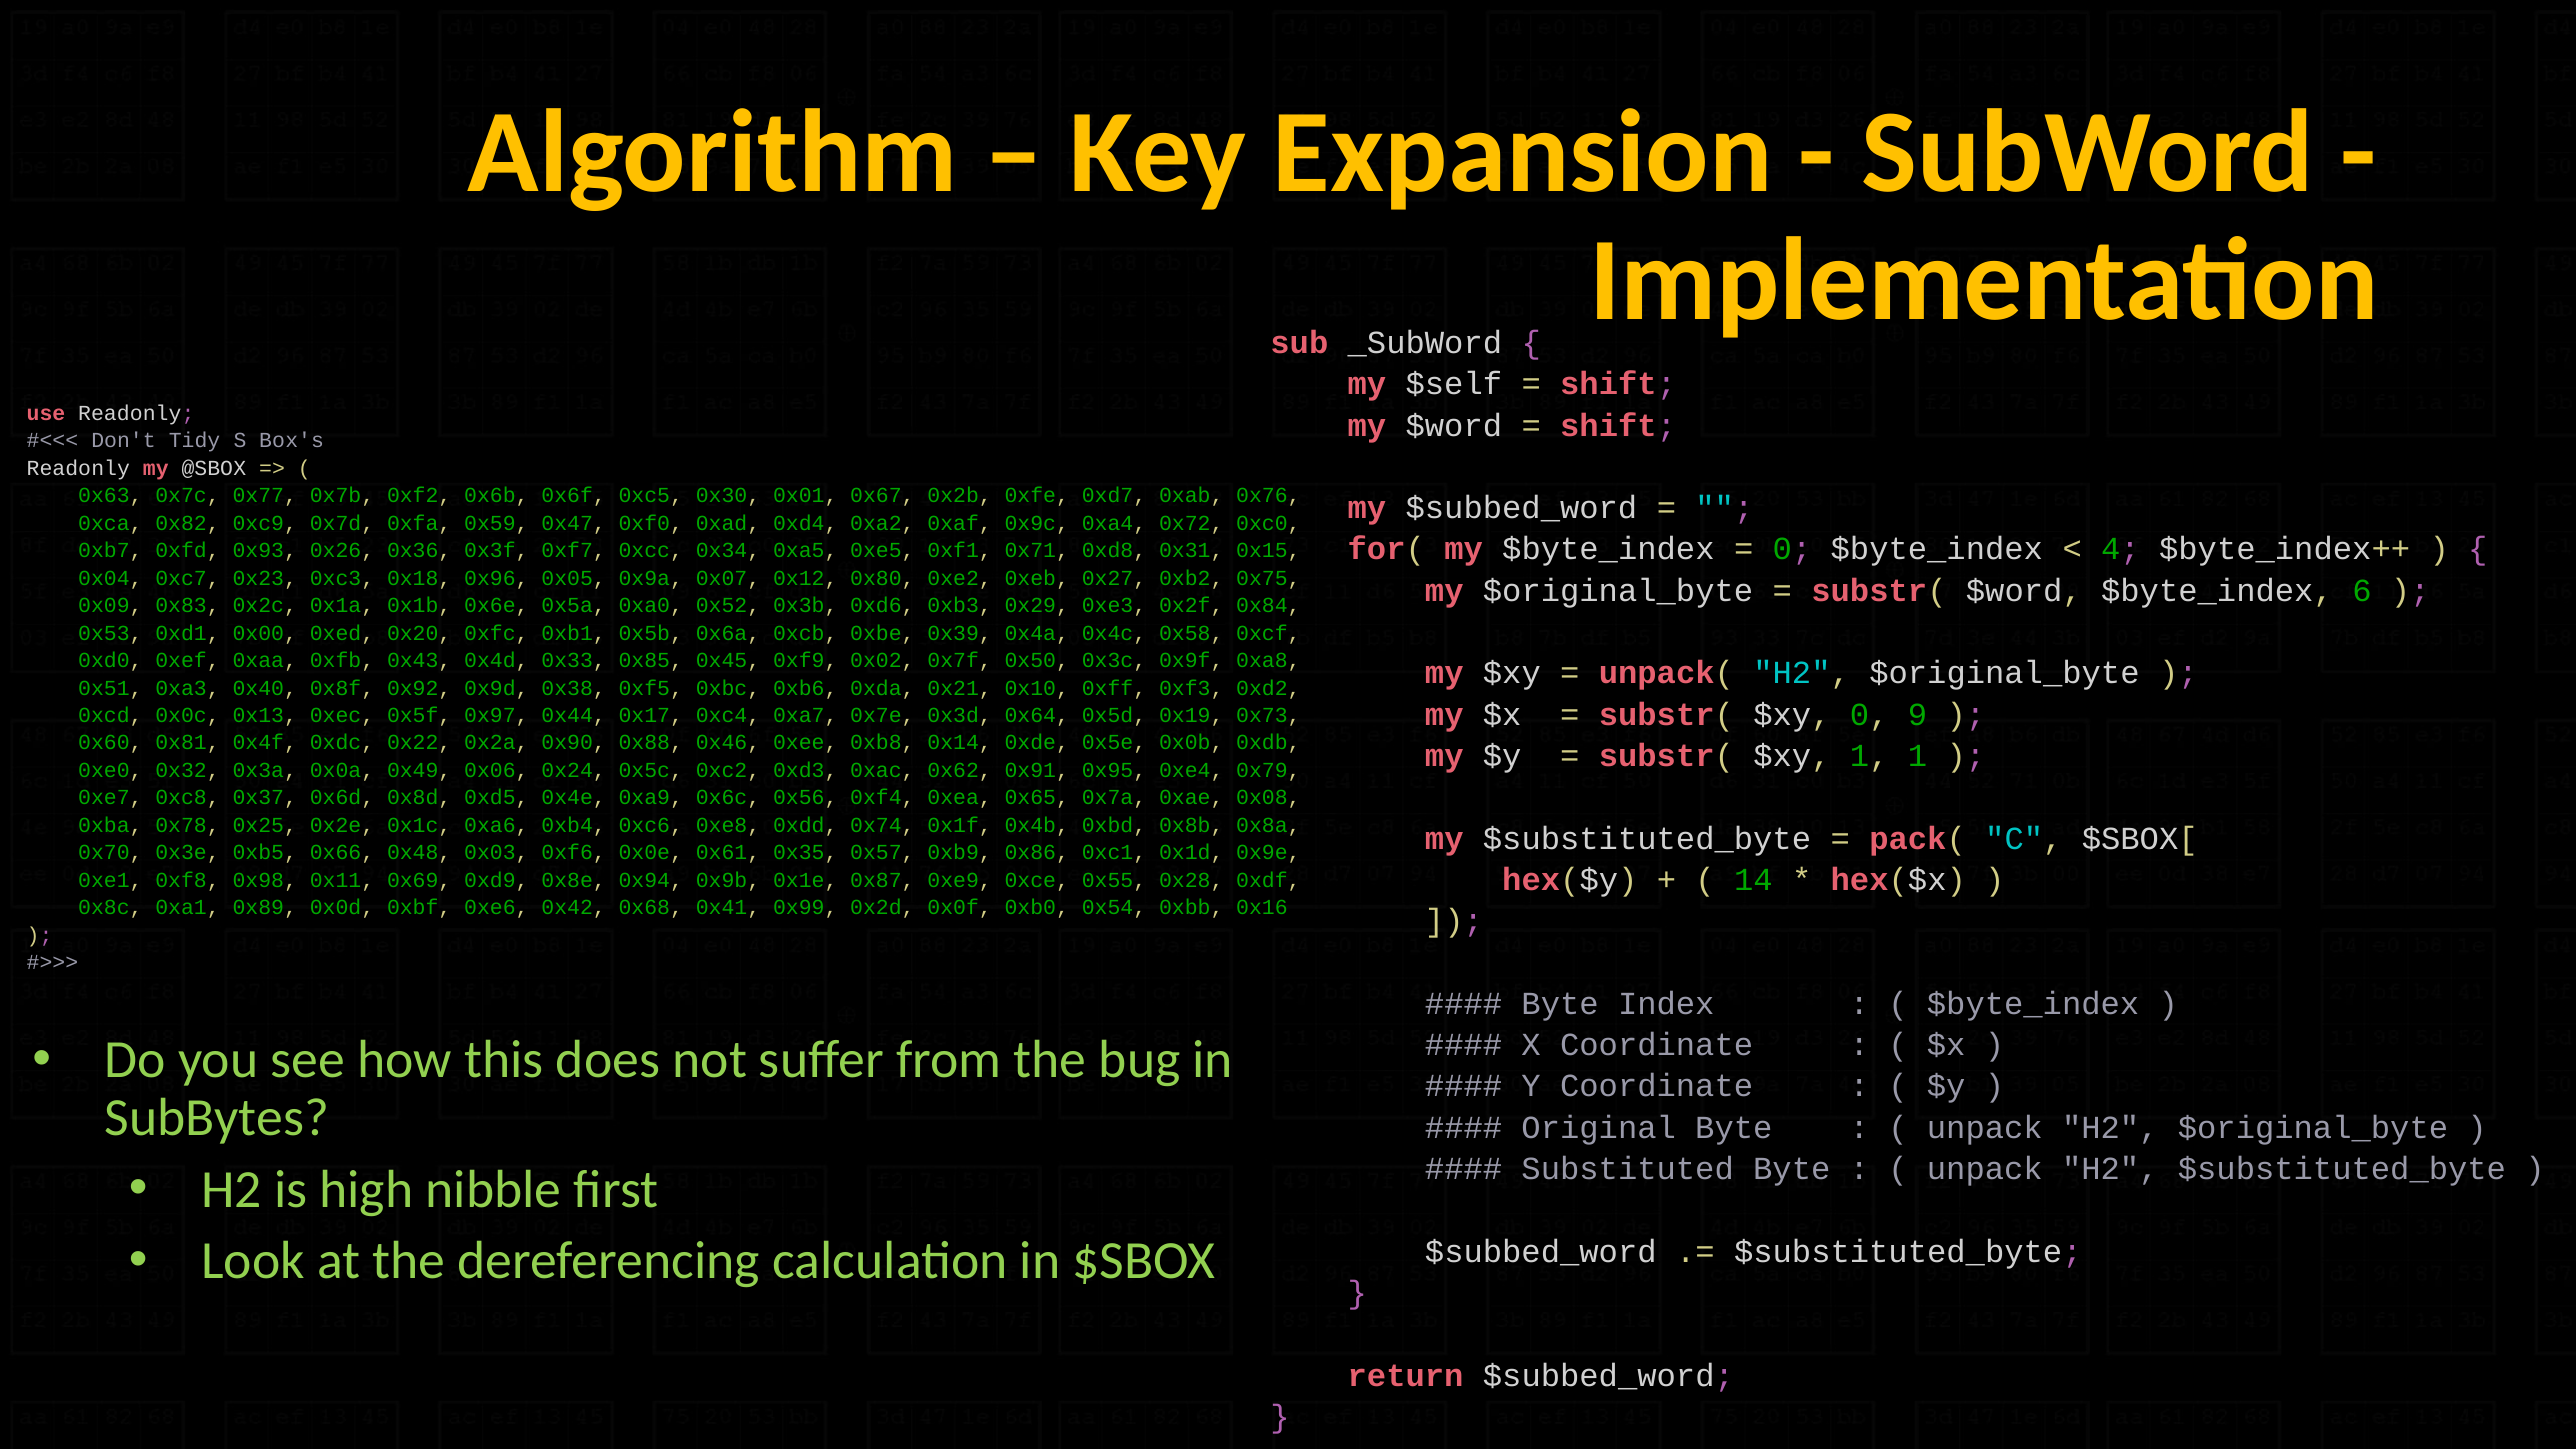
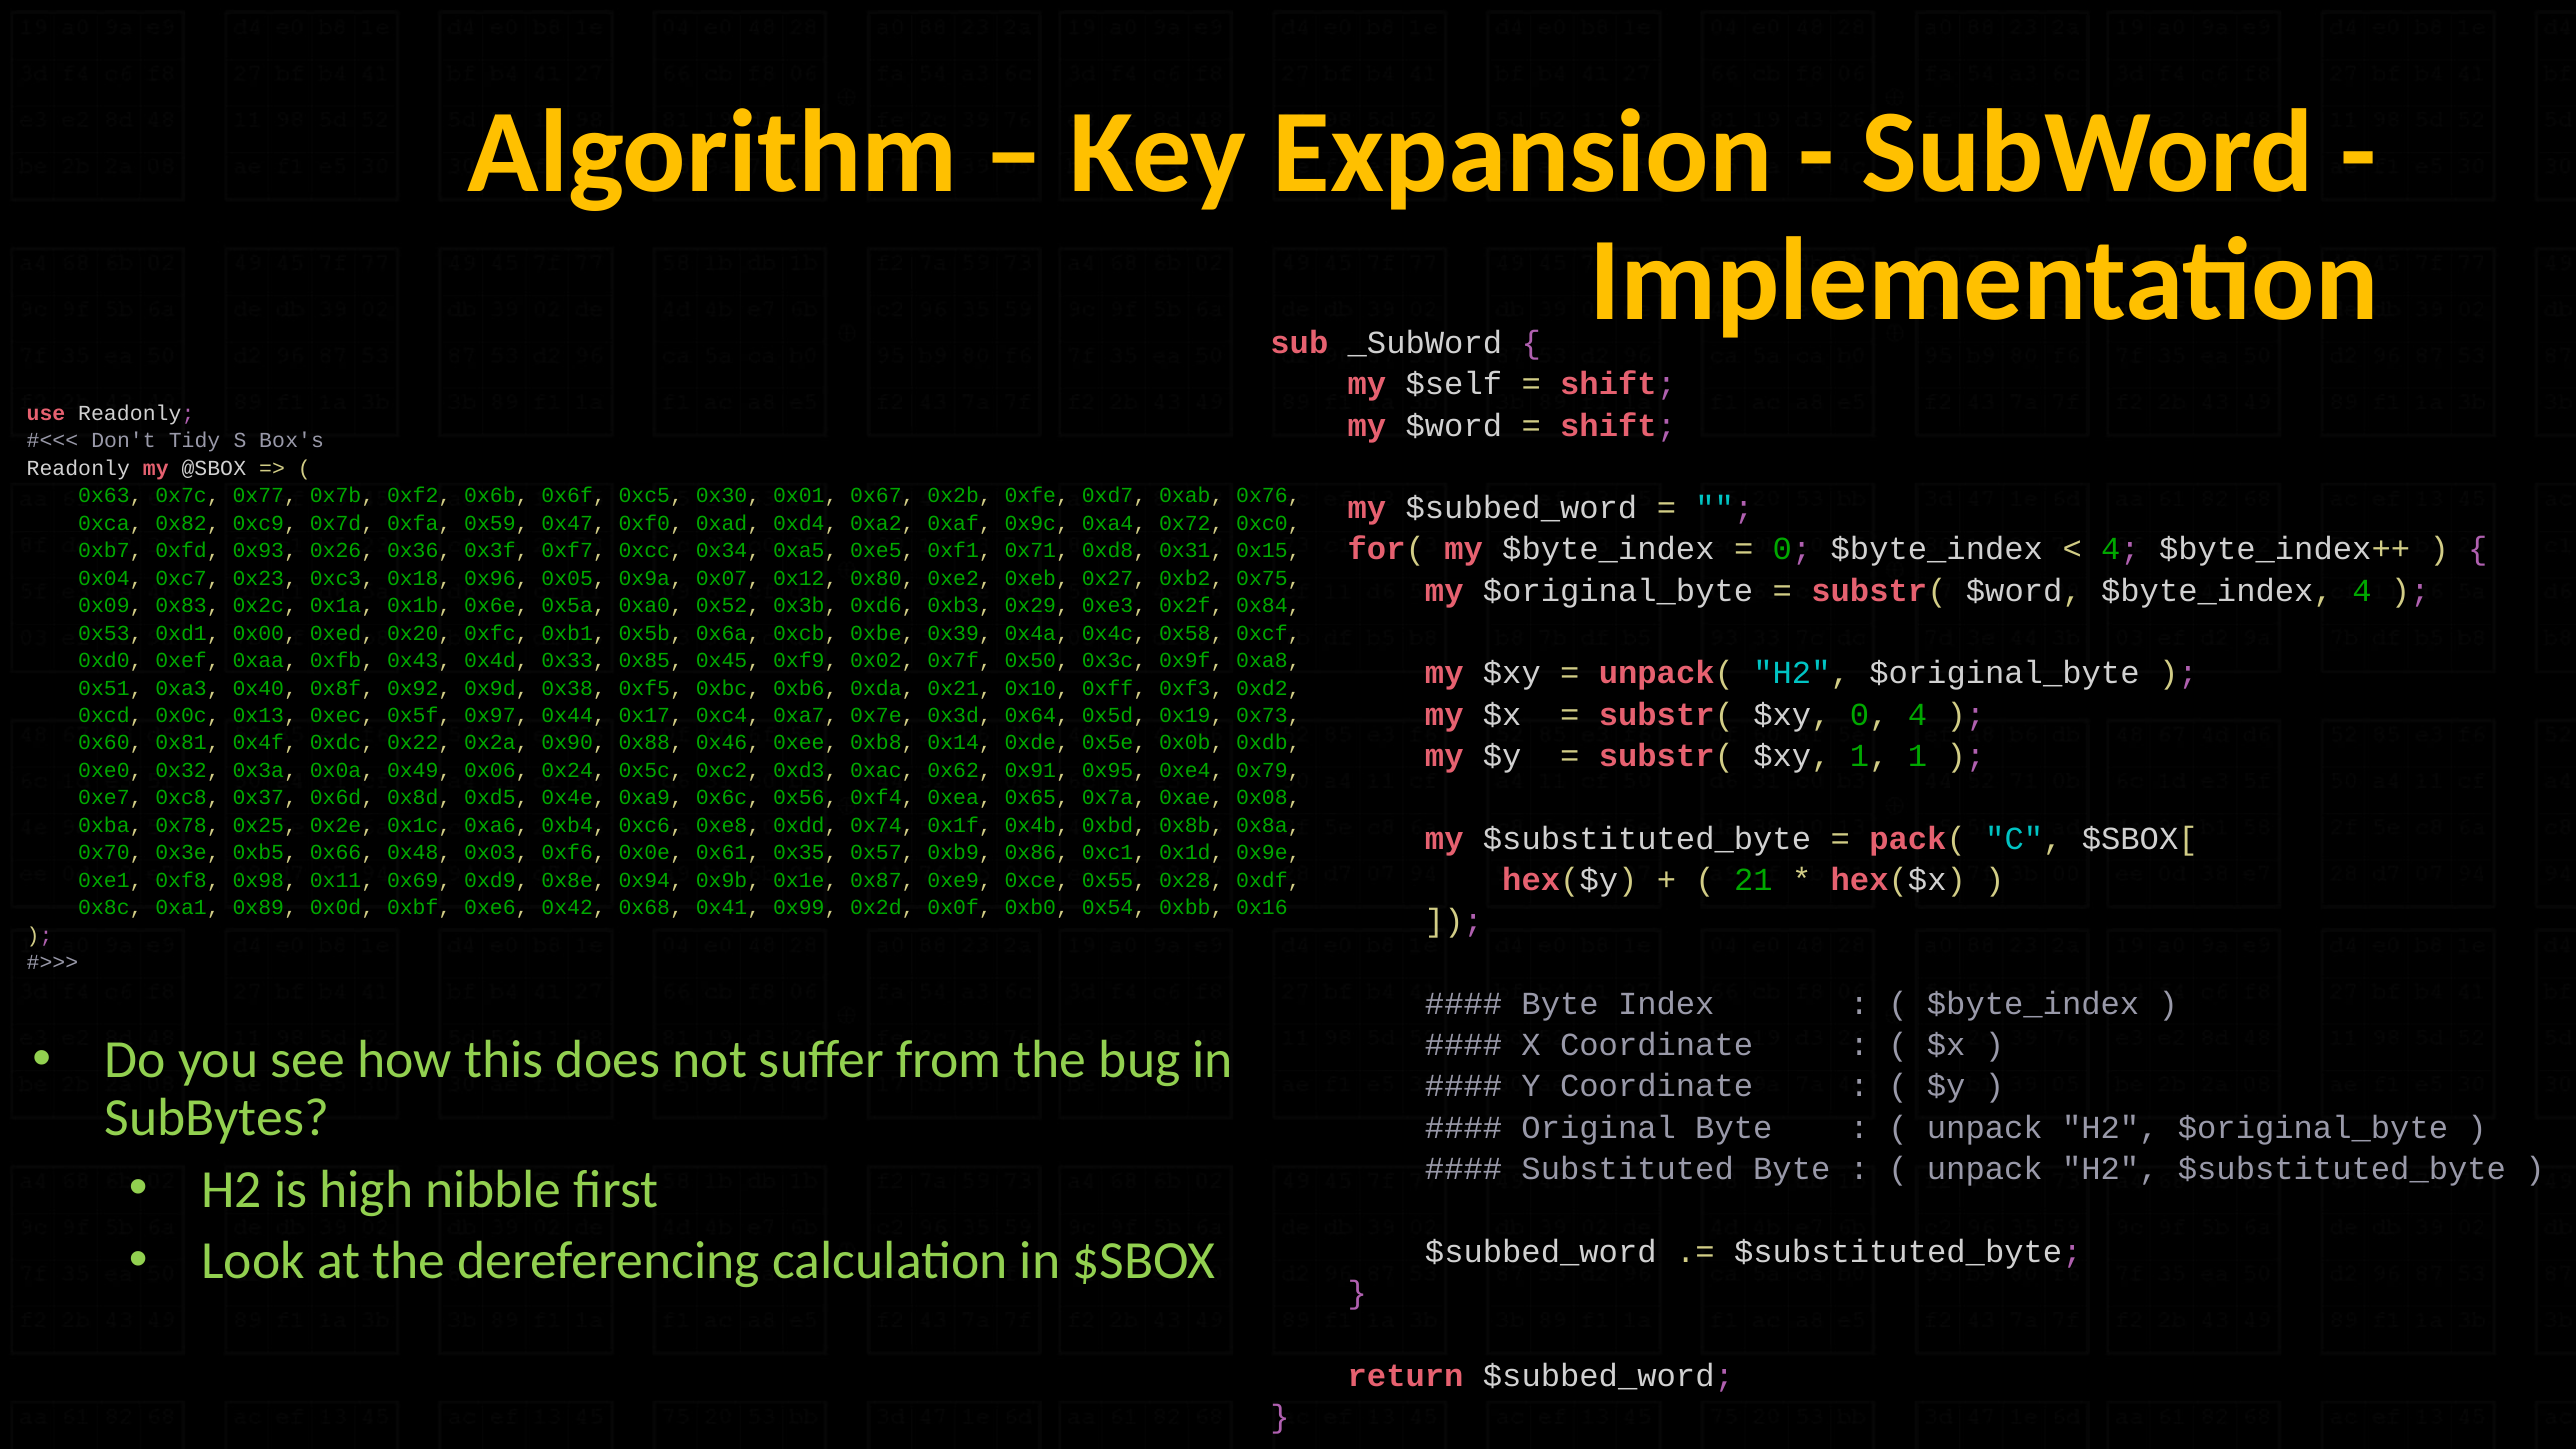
$byte_index 6: 6 -> 4 (2362, 591)
0 9: 9 -> 4 (1918, 715)
14: 14 -> 21 (1753, 880)
